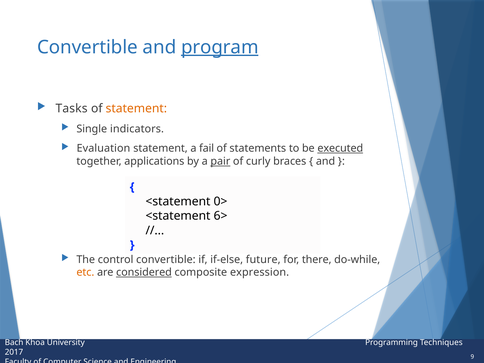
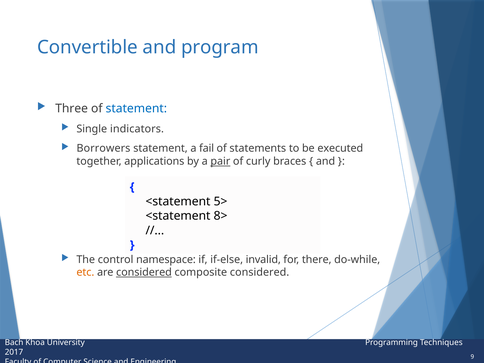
program underline: present -> none (220, 47)
Tasks: Tasks -> Three (72, 108)
statement colour: orange -> blue (136, 108)
Evaluation: Evaluation -> Borrowers (103, 148)
executed underline: present -> none (340, 148)
0>: 0> -> 5> (221, 201)
6>: 6> -> 8> (221, 216)
control convertible: convertible -> namespace (166, 259)
future: future -> invalid (263, 259)
composite expression: expression -> considered (260, 272)
